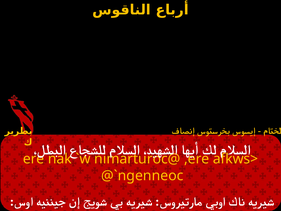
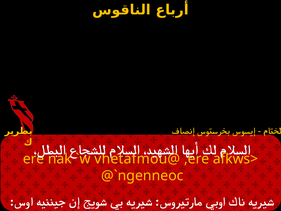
nimarturoc@: nimarturoc@ -> vhetafmou@ (137, 159)
